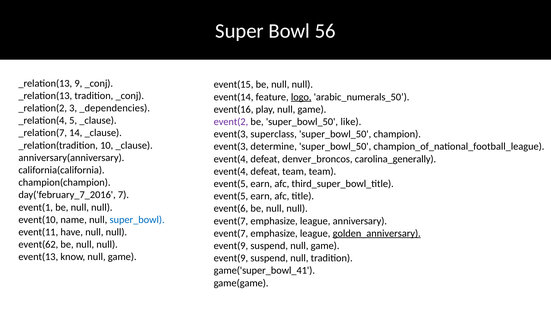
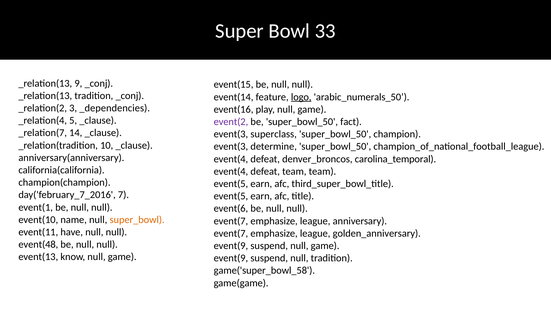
56: 56 -> 33 (325, 31)
like: like -> fact (351, 122)
carolina_generally: carolina_generally -> carolina_temporal (395, 159)
super_bowl colour: blue -> orange (137, 220)
golden_anniversary underline: present -> none (377, 233)
event(62: event(62 -> event(48 (38, 244)
game('super_bowl_41: game('super_bowl_41 -> game('super_bowl_58 (264, 271)
